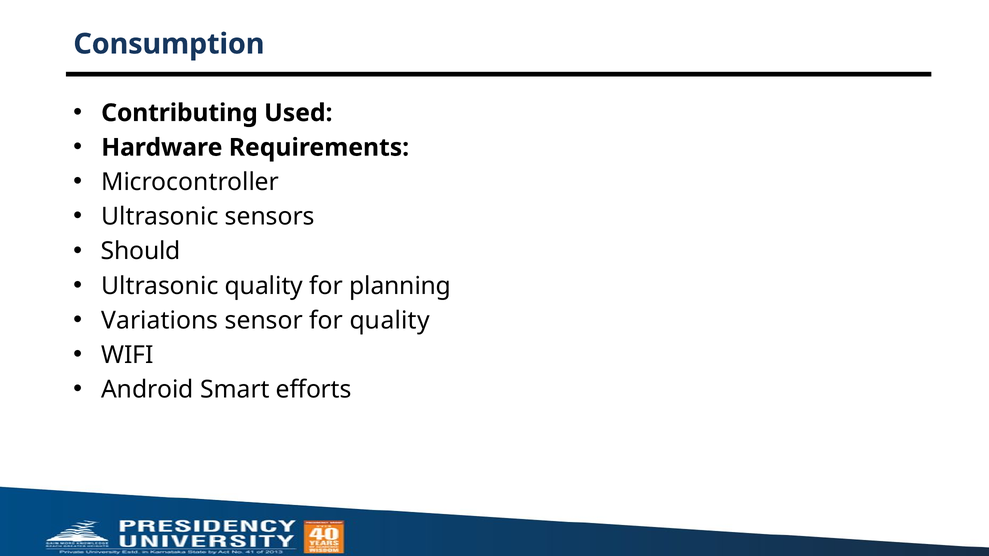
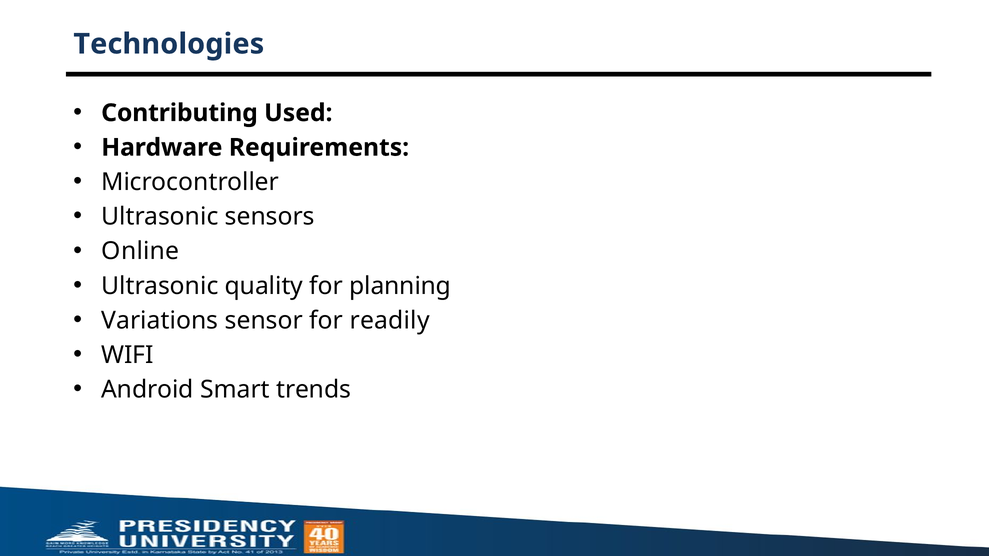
Consumption: Consumption -> Technologies (169, 44)
Should: Should -> Online (140, 251)
for quality: quality -> readily (390, 321)
efforts: efforts -> trends (314, 390)
